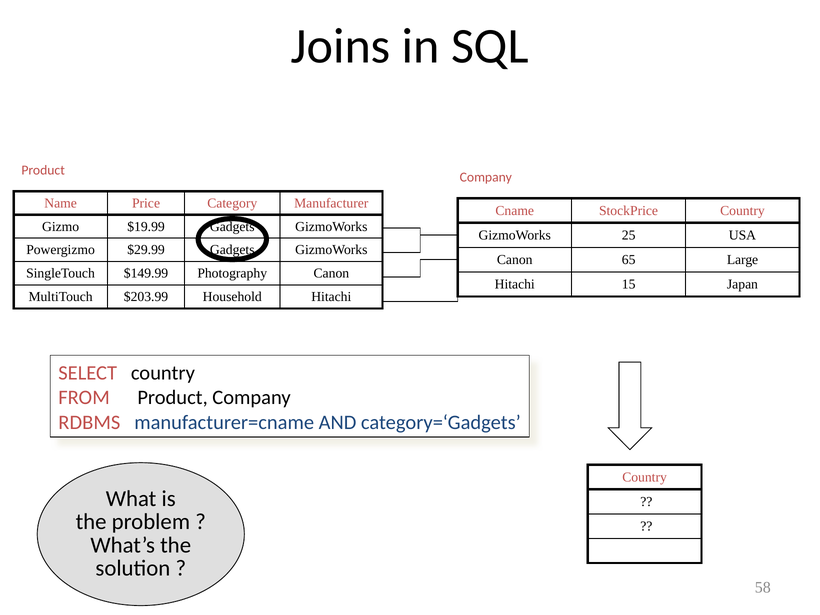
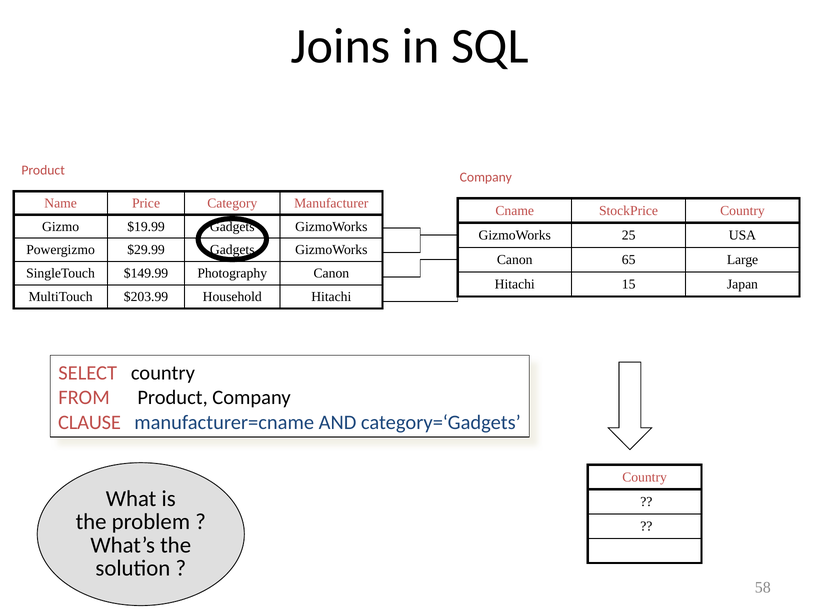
RDBMS: RDBMS -> CLAUSE (89, 422)
